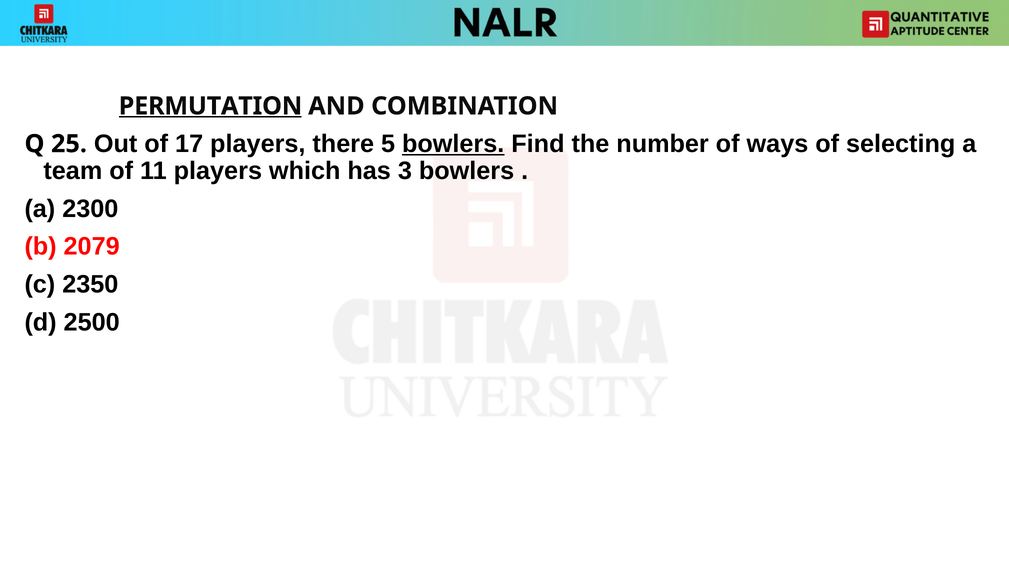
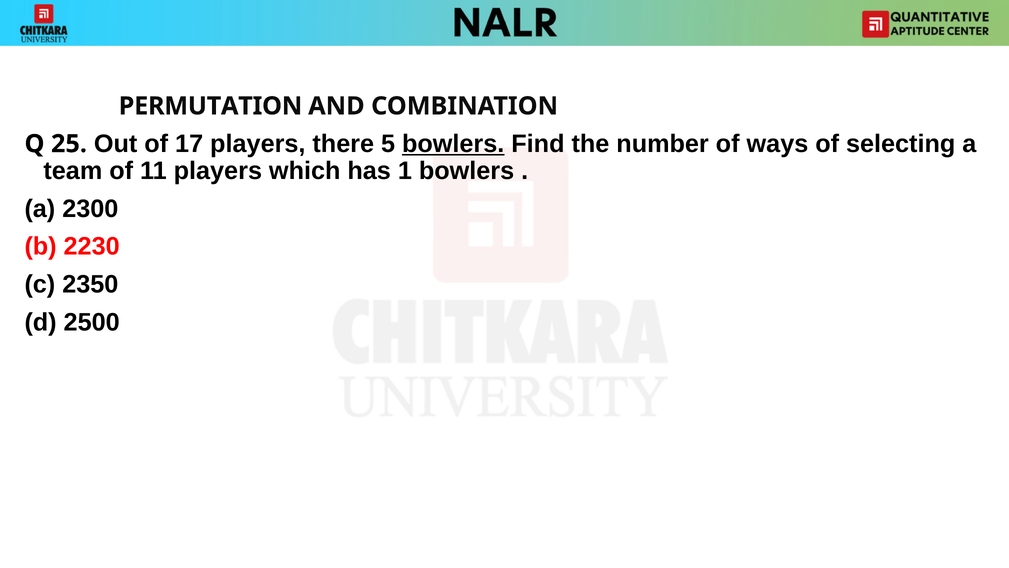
PERMUTATION underline: present -> none (210, 106)
3: 3 -> 1 (405, 171)
2079: 2079 -> 2230 (92, 246)
